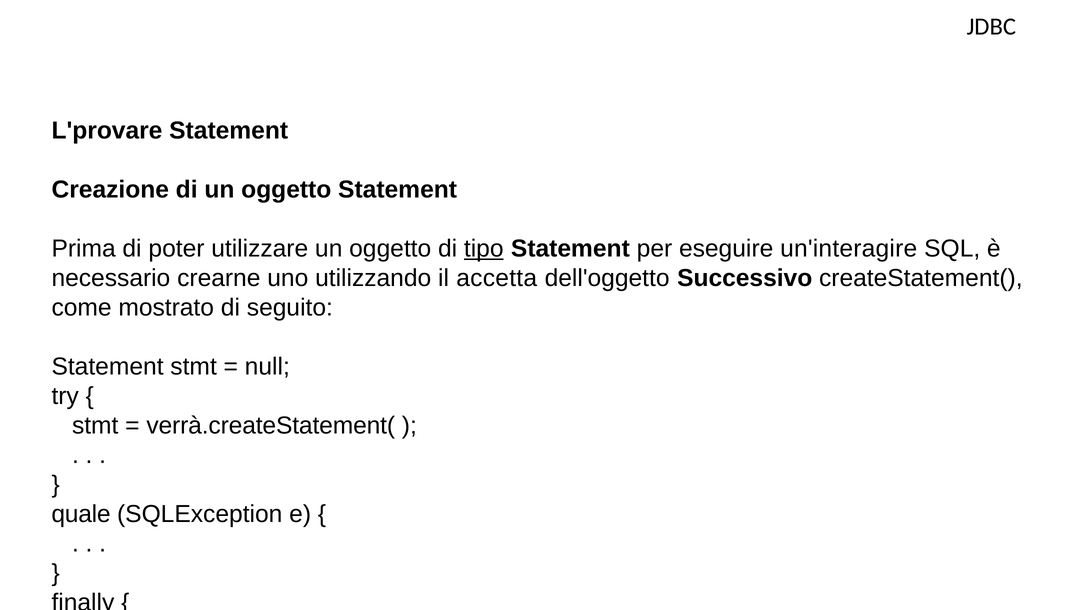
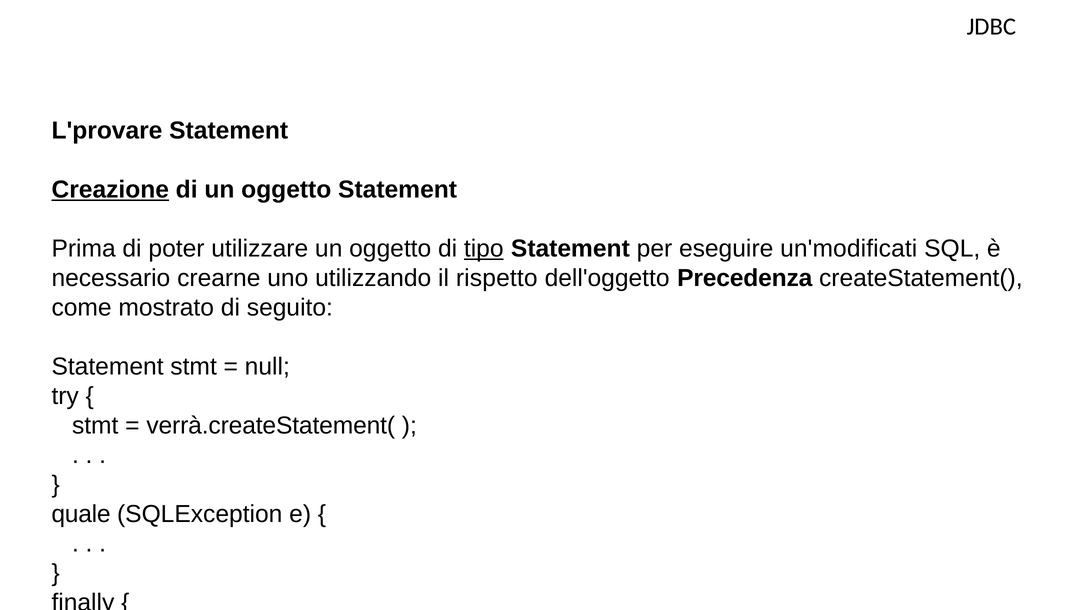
Creazione underline: none -> present (110, 190)
un'interagire: un'interagire -> un'modificati (849, 249)
accetta: accetta -> rispetto (497, 278)
Successivo: Successivo -> Precedenza (745, 278)
